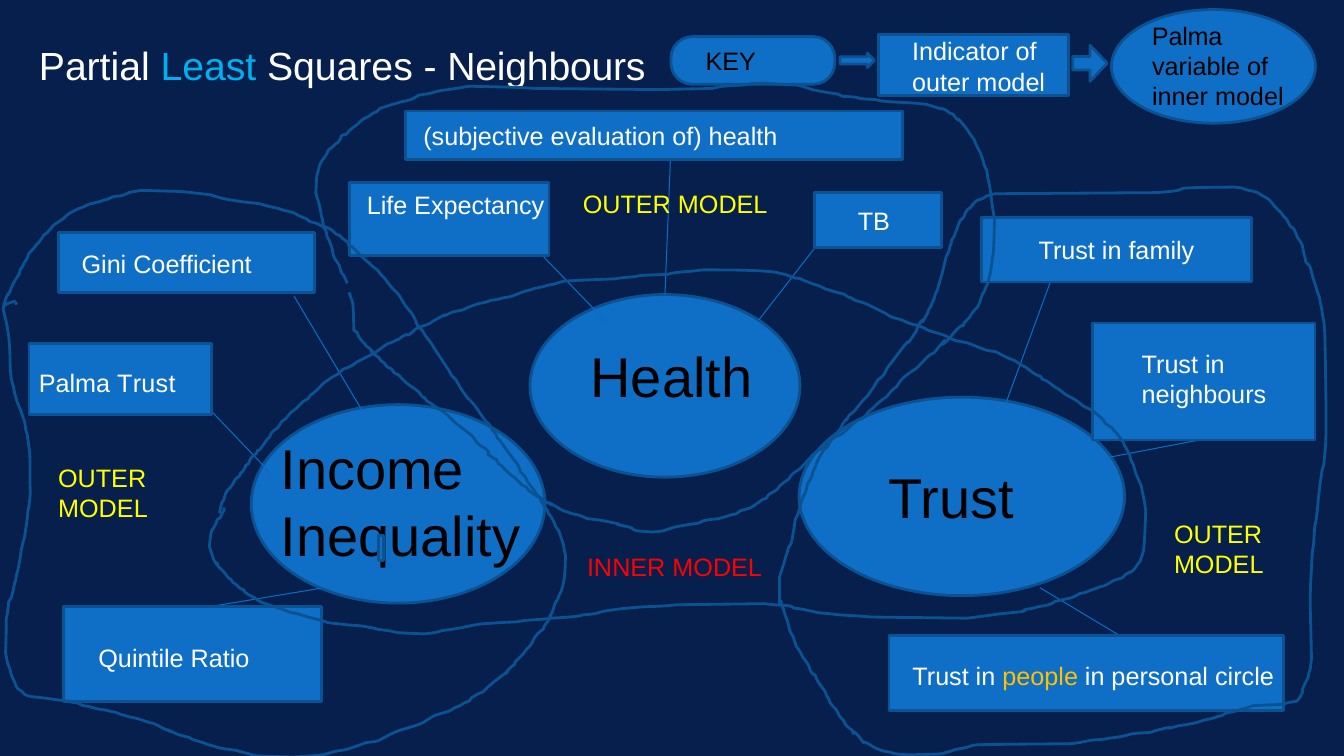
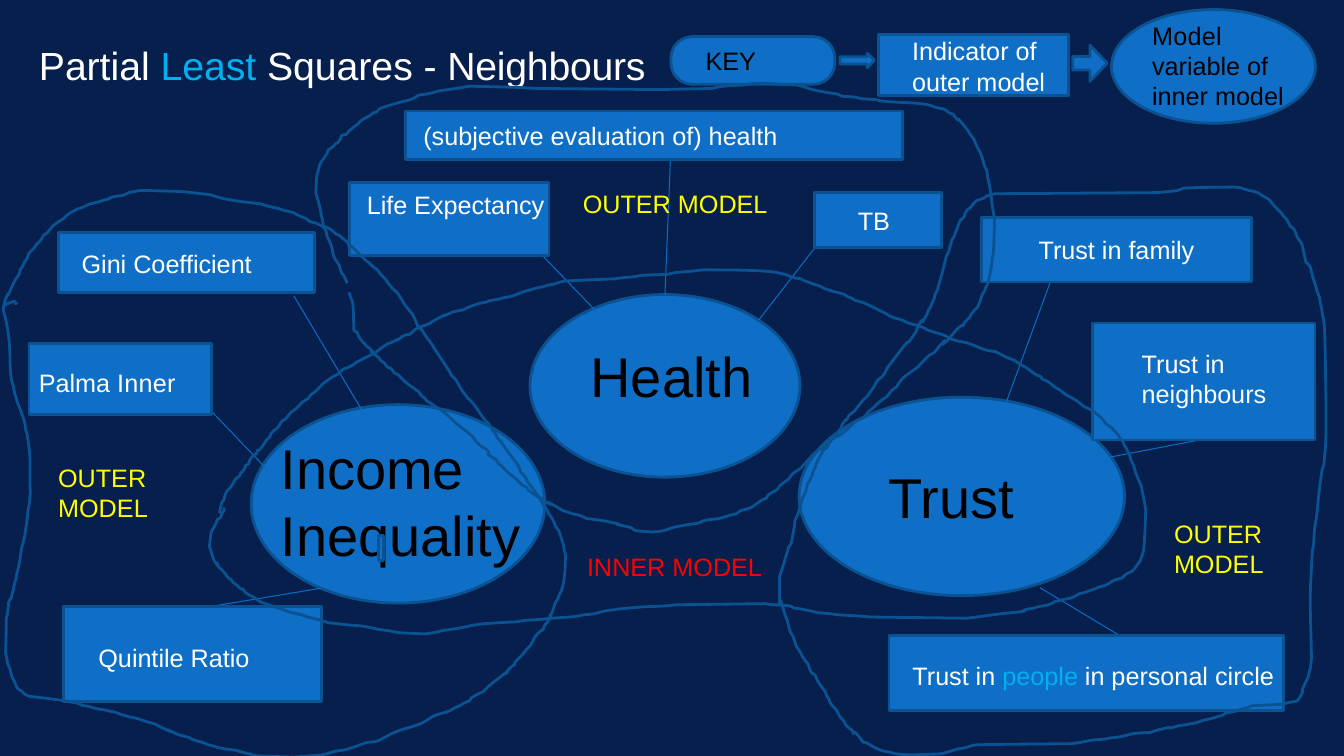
Palma: Palma -> Model (1187, 37)
Palma Trust: Trust -> Inner (146, 384)
people colour: yellow -> light blue (1040, 678)
